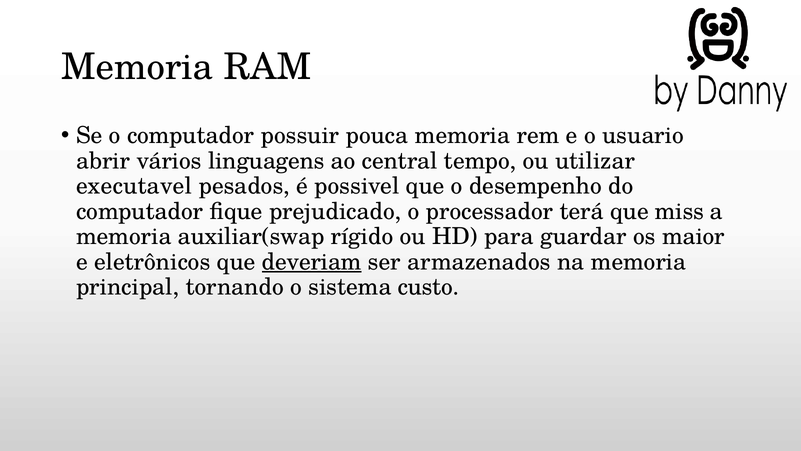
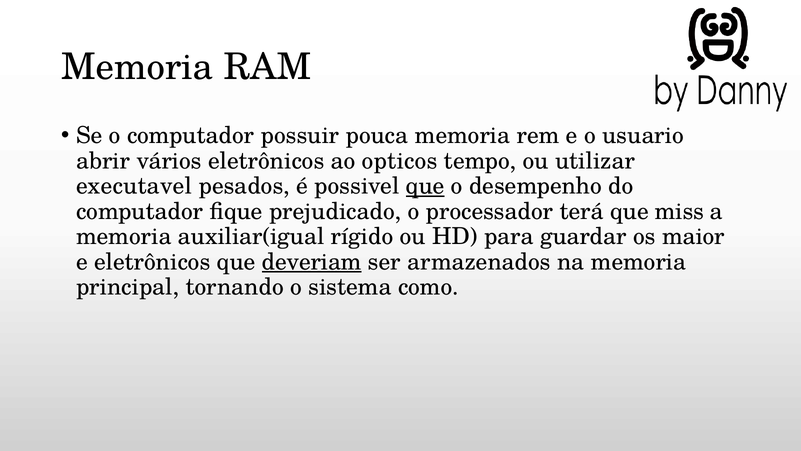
vários linguagens: linguagens -> eletrônicos (266, 161)
central: central -> opticos (400, 161)
que underline: none -> present (425, 186)
auxiliar(swap: auxiliar(swap -> auxiliar(igual (251, 236)
custo: custo -> como (428, 287)
